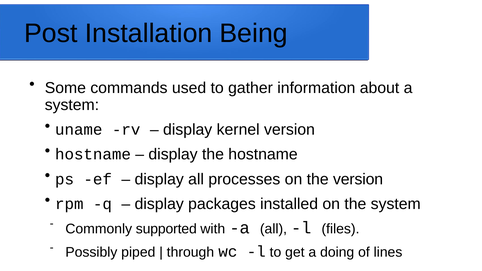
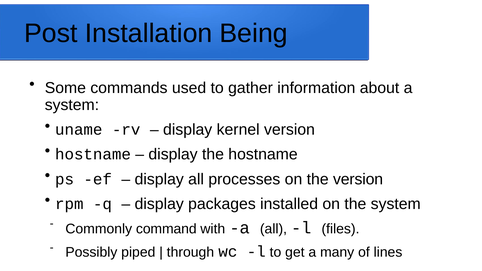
supported: supported -> command (166, 229)
doing: doing -> many (337, 253)
